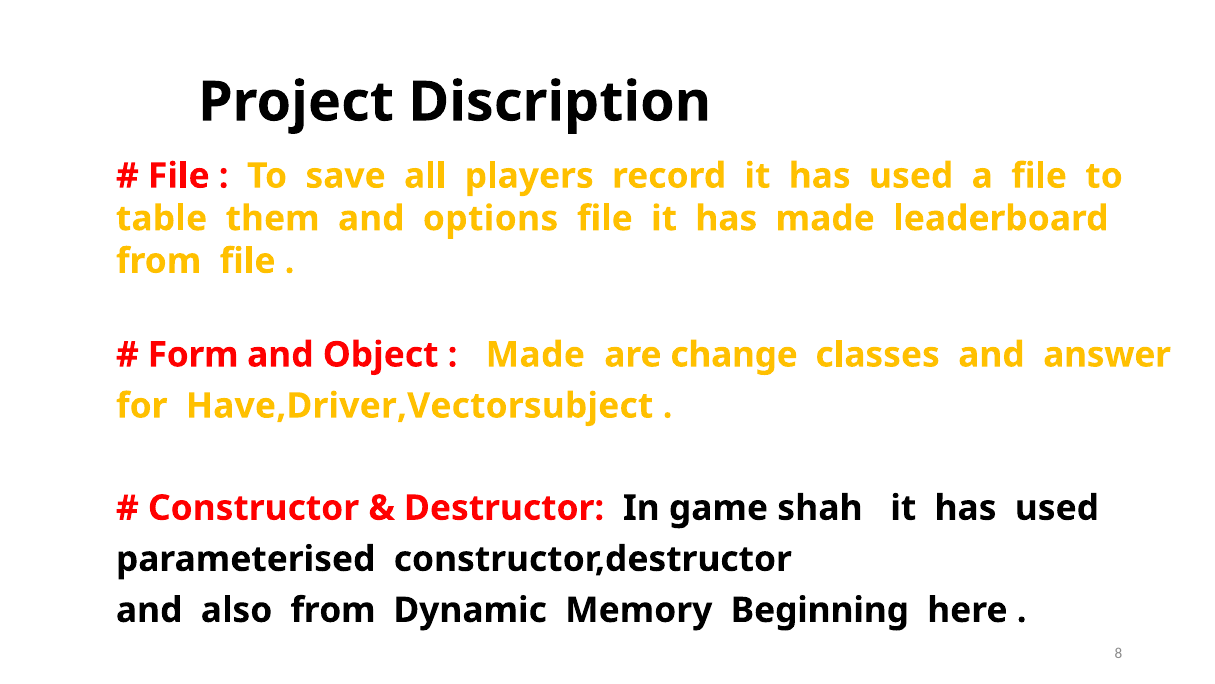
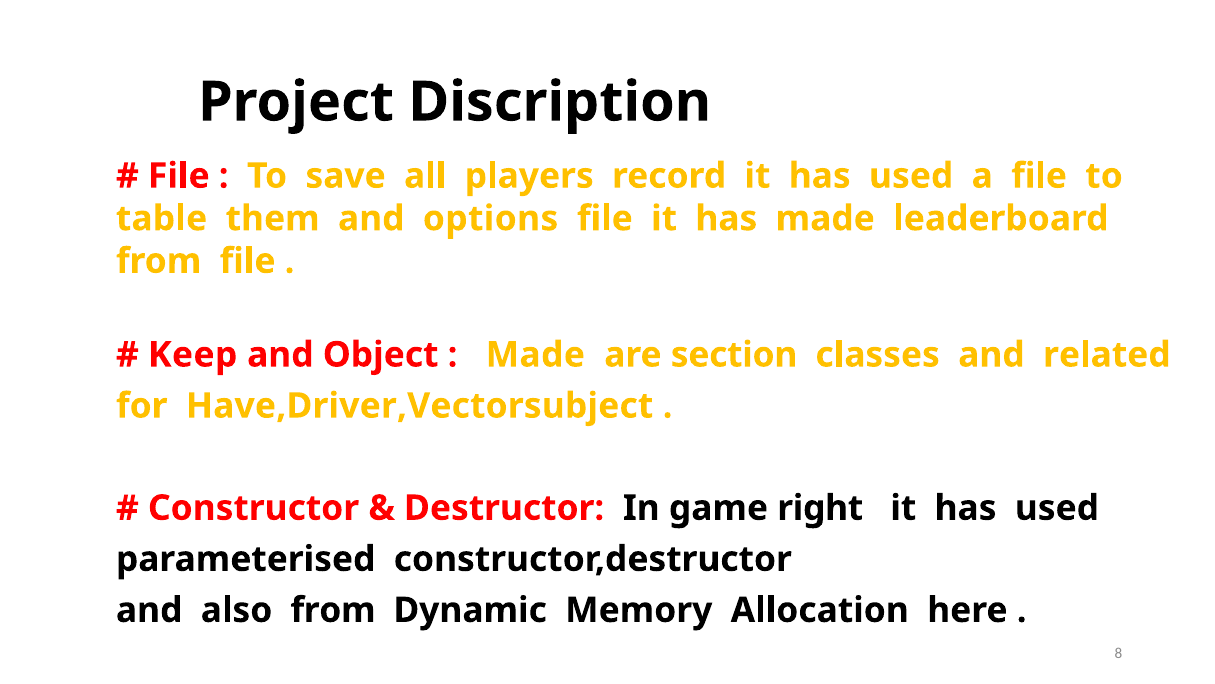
Form: Form -> Keep (193, 355)
change: change -> section (734, 355)
answer: answer -> related (1107, 355)
shah: shah -> right (820, 508)
Beginning: Beginning -> Allocation (820, 610)
